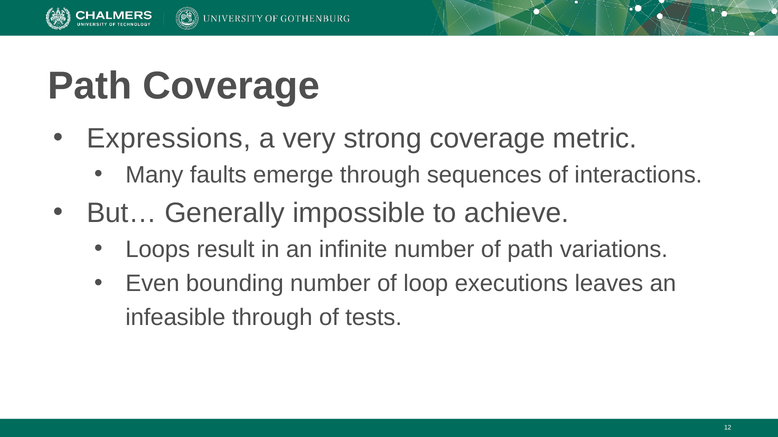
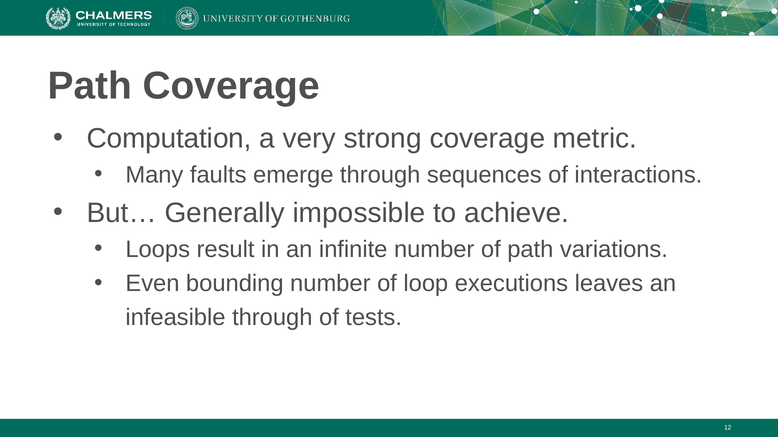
Expressions: Expressions -> Computation (169, 139)
